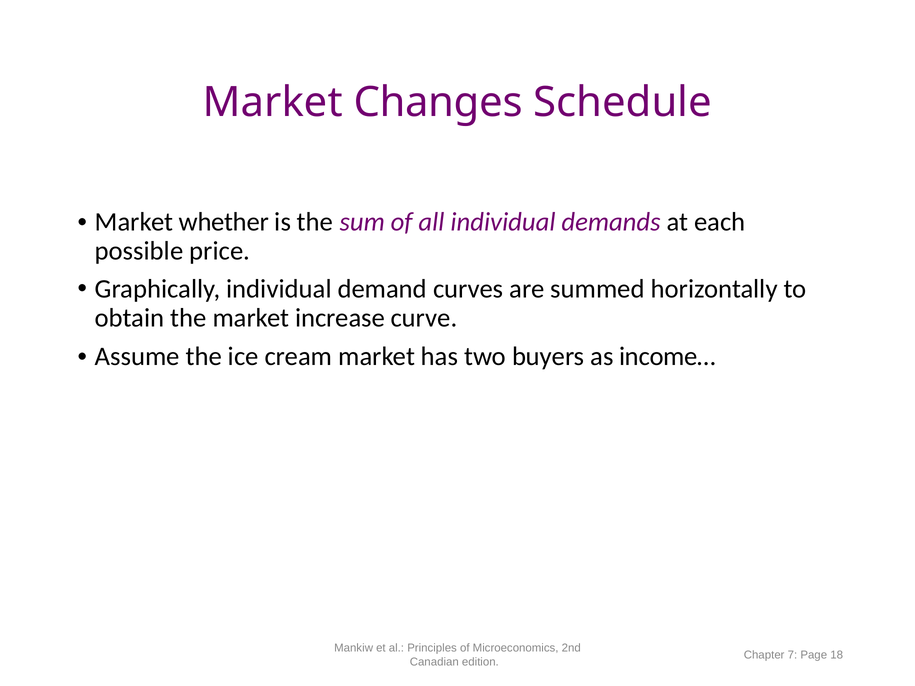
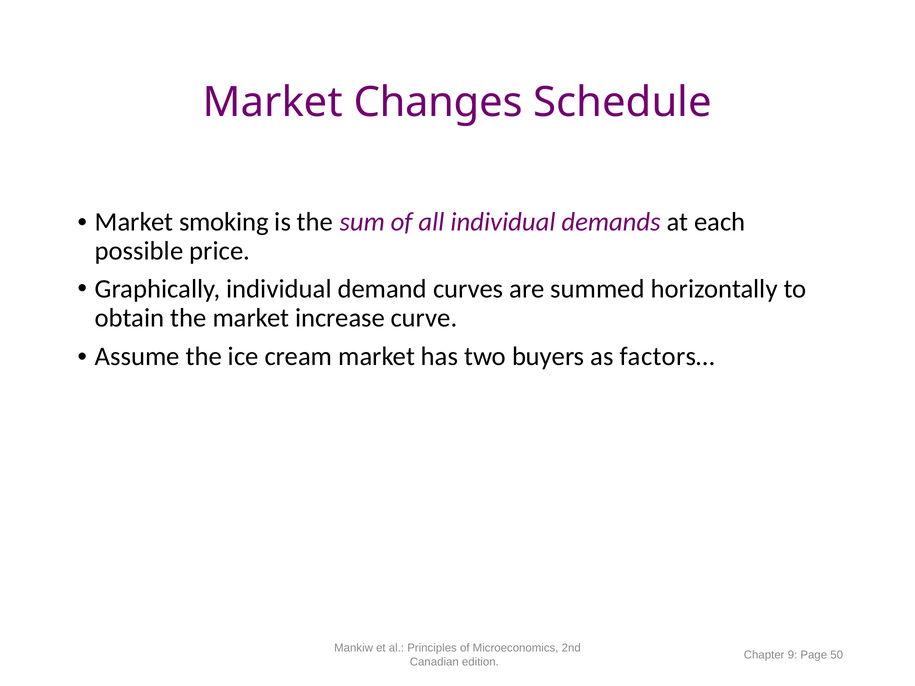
whether: whether -> smoking (224, 222)
income…: income… -> factors… (667, 356)
7: 7 -> 9 (792, 655)
18: 18 -> 50 (837, 655)
